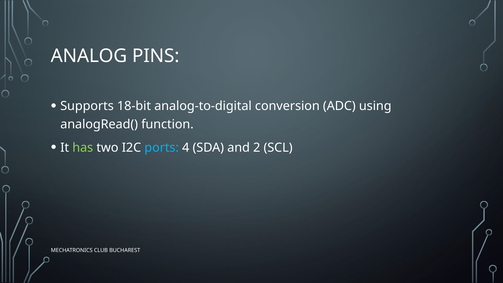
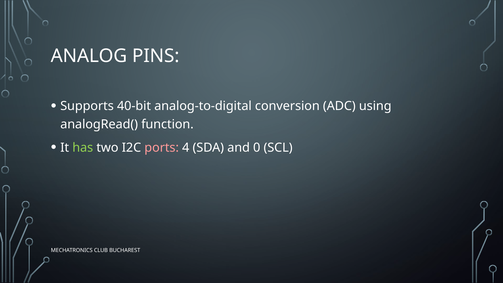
18-bit: 18-bit -> 40-bit (134, 106)
ports colour: light blue -> pink (162, 148)
2: 2 -> 0 (257, 148)
